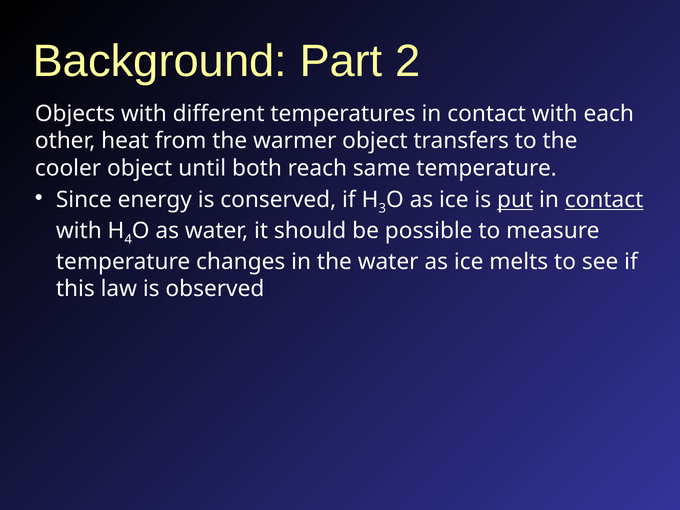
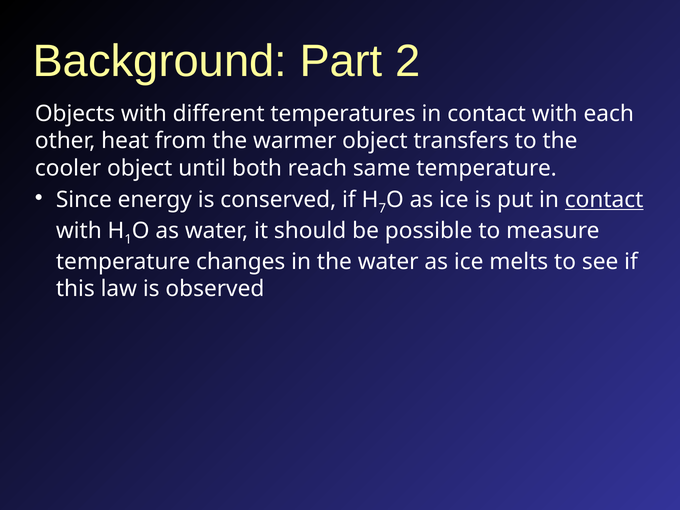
3: 3 -> 7 (382, 209)
put underline: present -> none (515, 200)
4: 4 -> 1 (128, 240)
